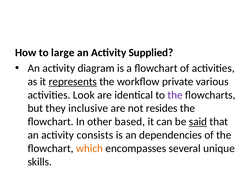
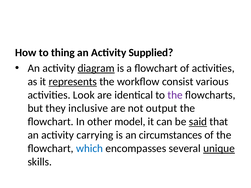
large: large -> thing (63, 53)
diagram underline: none -> present (96, 68)
private: private -> consist (178, 82)
resides: resides -> output (162, 108)
based: based -> model (130, 122)
consists: consists -> carrying (95, 135)
dependencies: dependencies -> circumstances (171, 135)
which colour: orange -> blue (90, 149)
unique underline: none -> present (219, 149)
